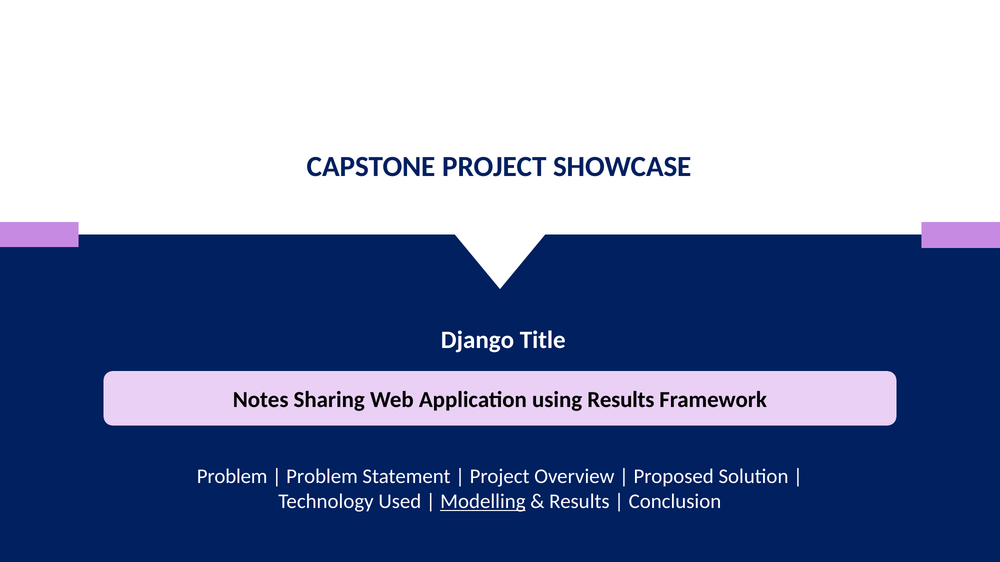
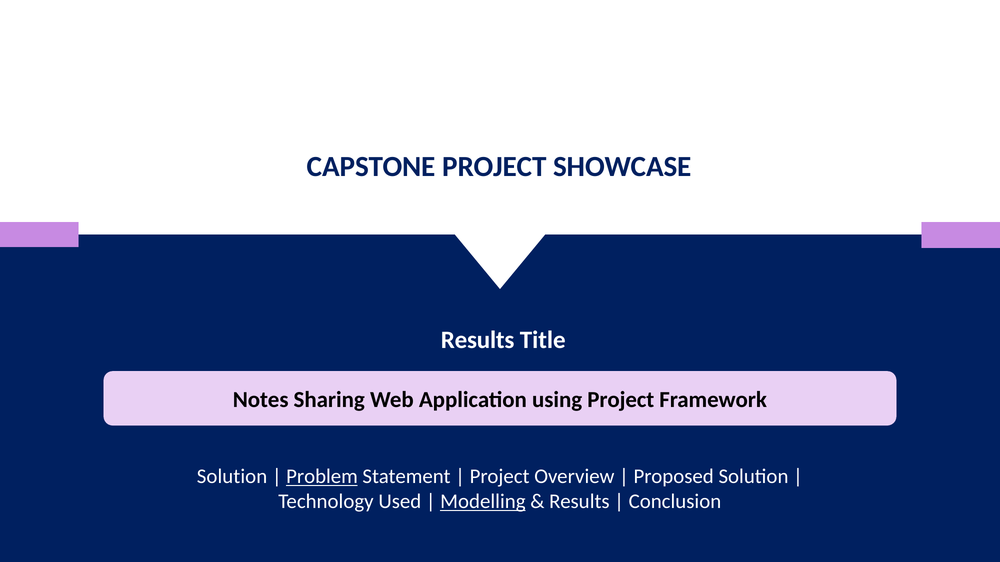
Django: Django -> Results (478, 340)
using Results: Results -> Project (621, 400)
Problem: Problem -> Solution (232, 477)
Problem underline: none -> present (322, 477)
